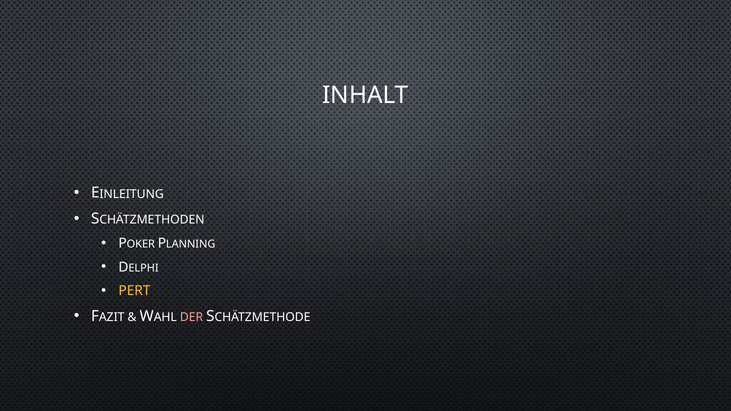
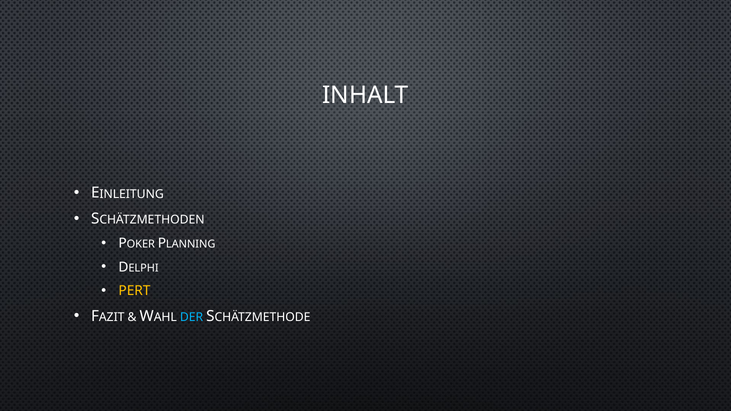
DER colour: pink -> light blue (192, 317)
